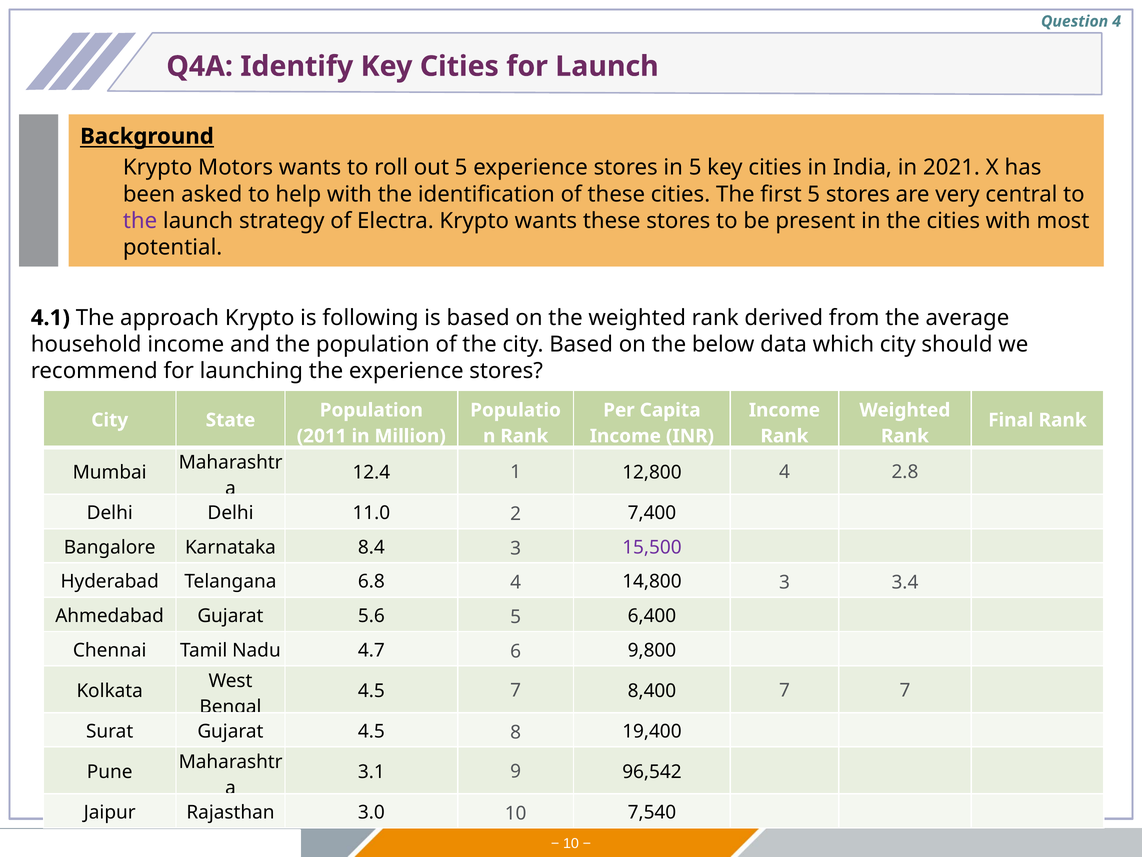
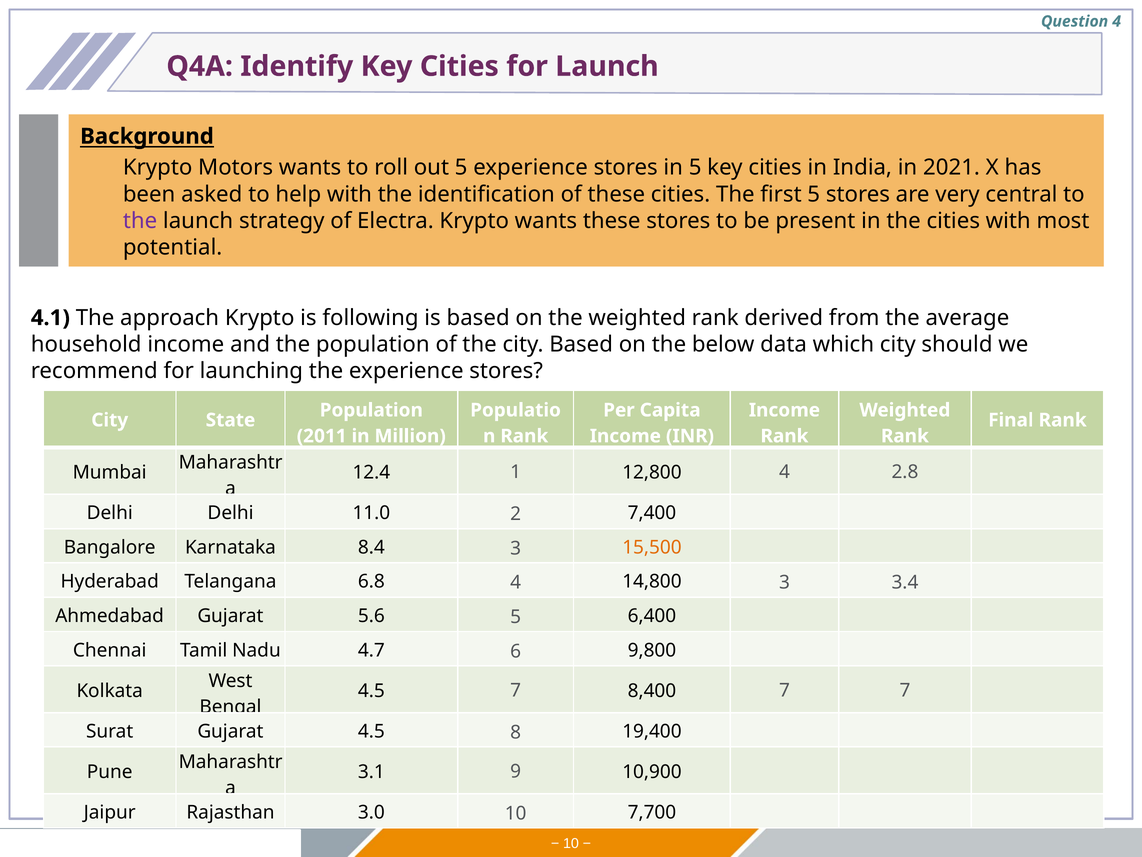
15,500 colour: purple -> orange (652, 547)
96,542: 96,542 -> 10,900 (652, 771)
7,540: 7,540 -> 7,700 (652, 812)
